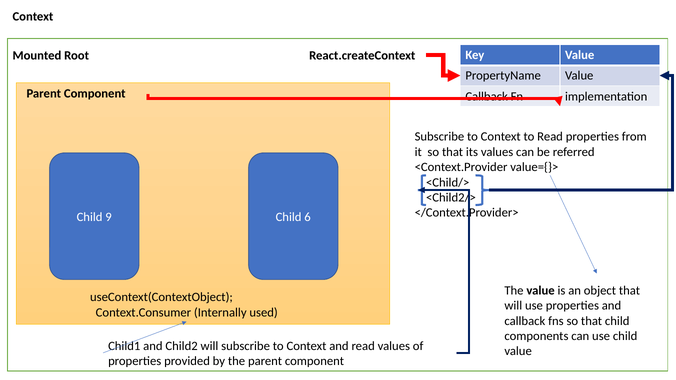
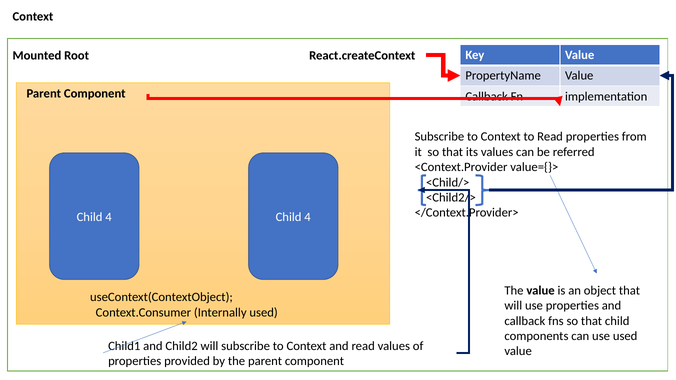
9: 9 -> 4 (109, 217)
6: 6 -> 4 (308, 217)
use child: child -> used (625, 336)
